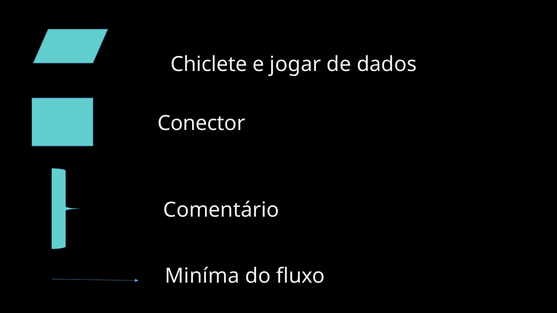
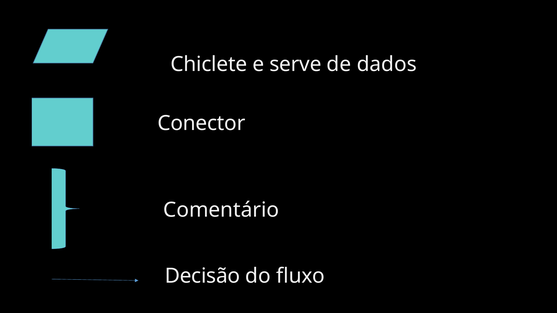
jogar: jogar -> serve (296, 64)
Miníma: Miníma -> Decisão (202, 276)
